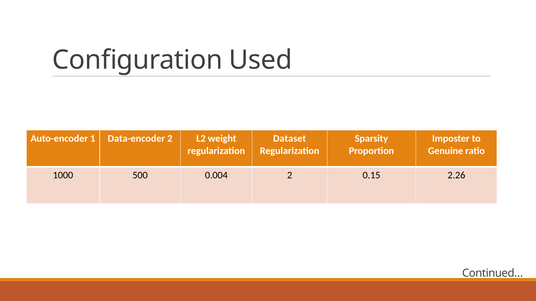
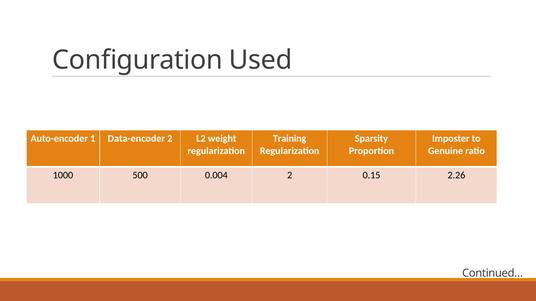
Dataset: Dataset -> Training (290, 139)
